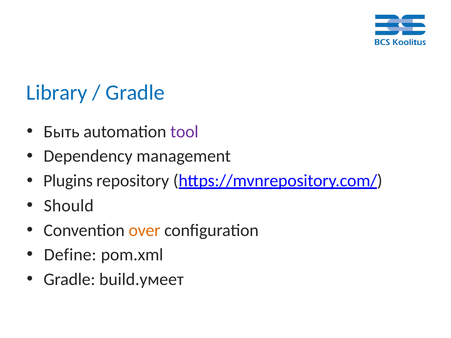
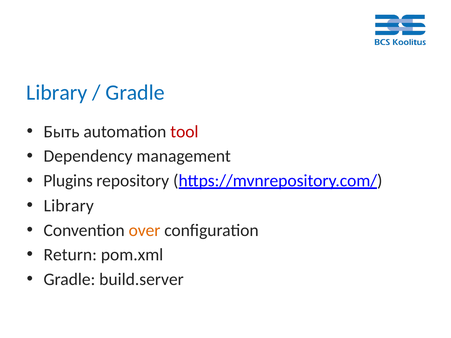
tool colour: purple -> red (184, 132)
Should: Should -> Library (69, 206)
Define: Define -> Return (70, 255)
build.умеет: build.умеет -> build.server (141, 280)
